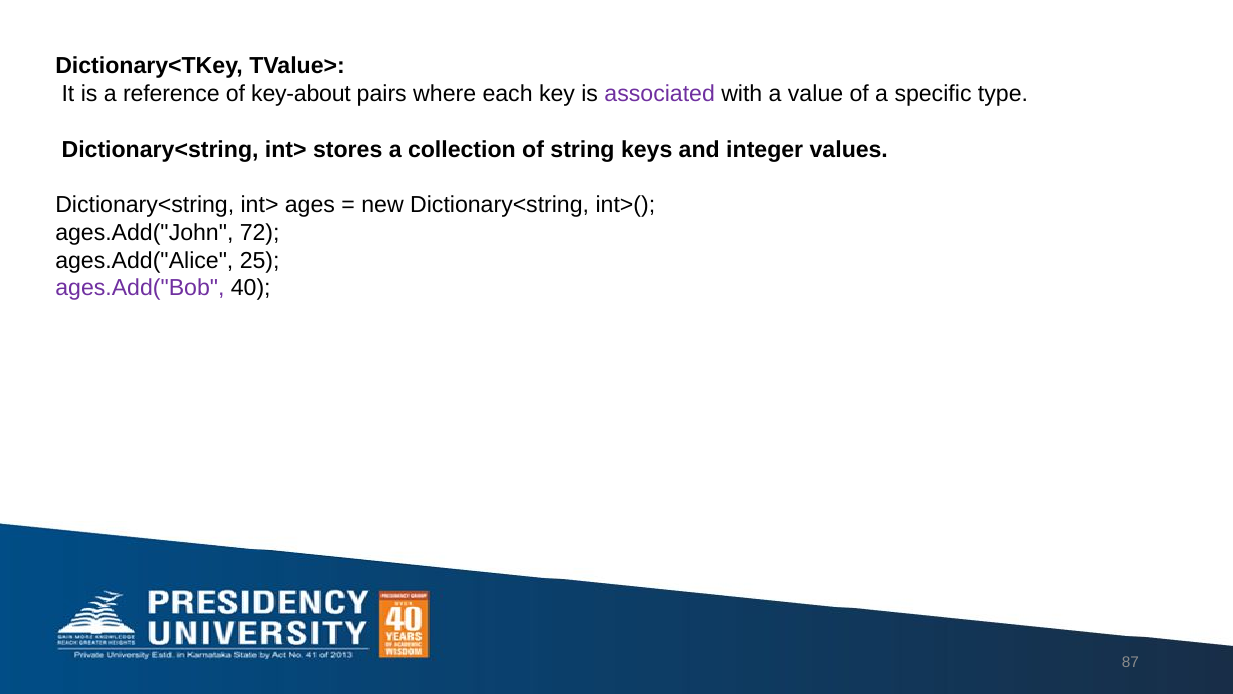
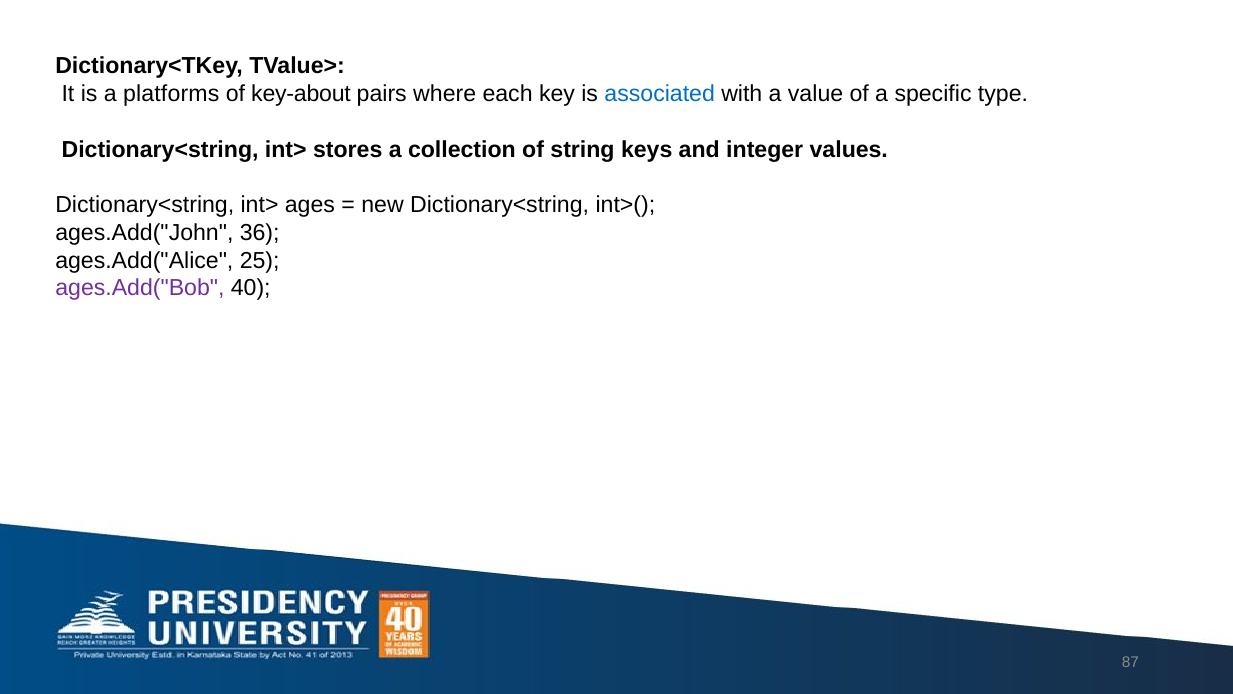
reference: reference -> platforms (171, 94)
associated colour: purple -> blue (660, 94)
72: 72 -> 36 (260, 233)
